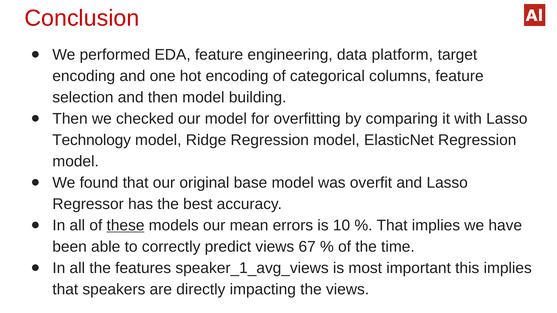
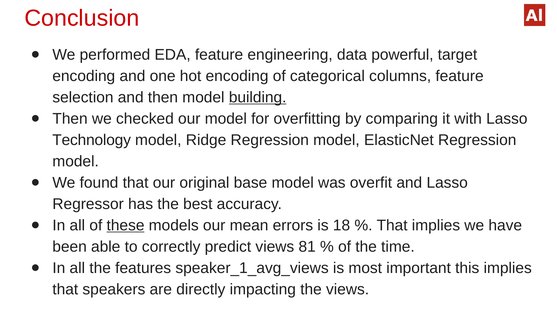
platform: platform -> powerful (402, 55)
building underline: none -> present (258, 97)
10: 10 -> 18 (341, 226)
67: 67 -> 81 (307, 247)
